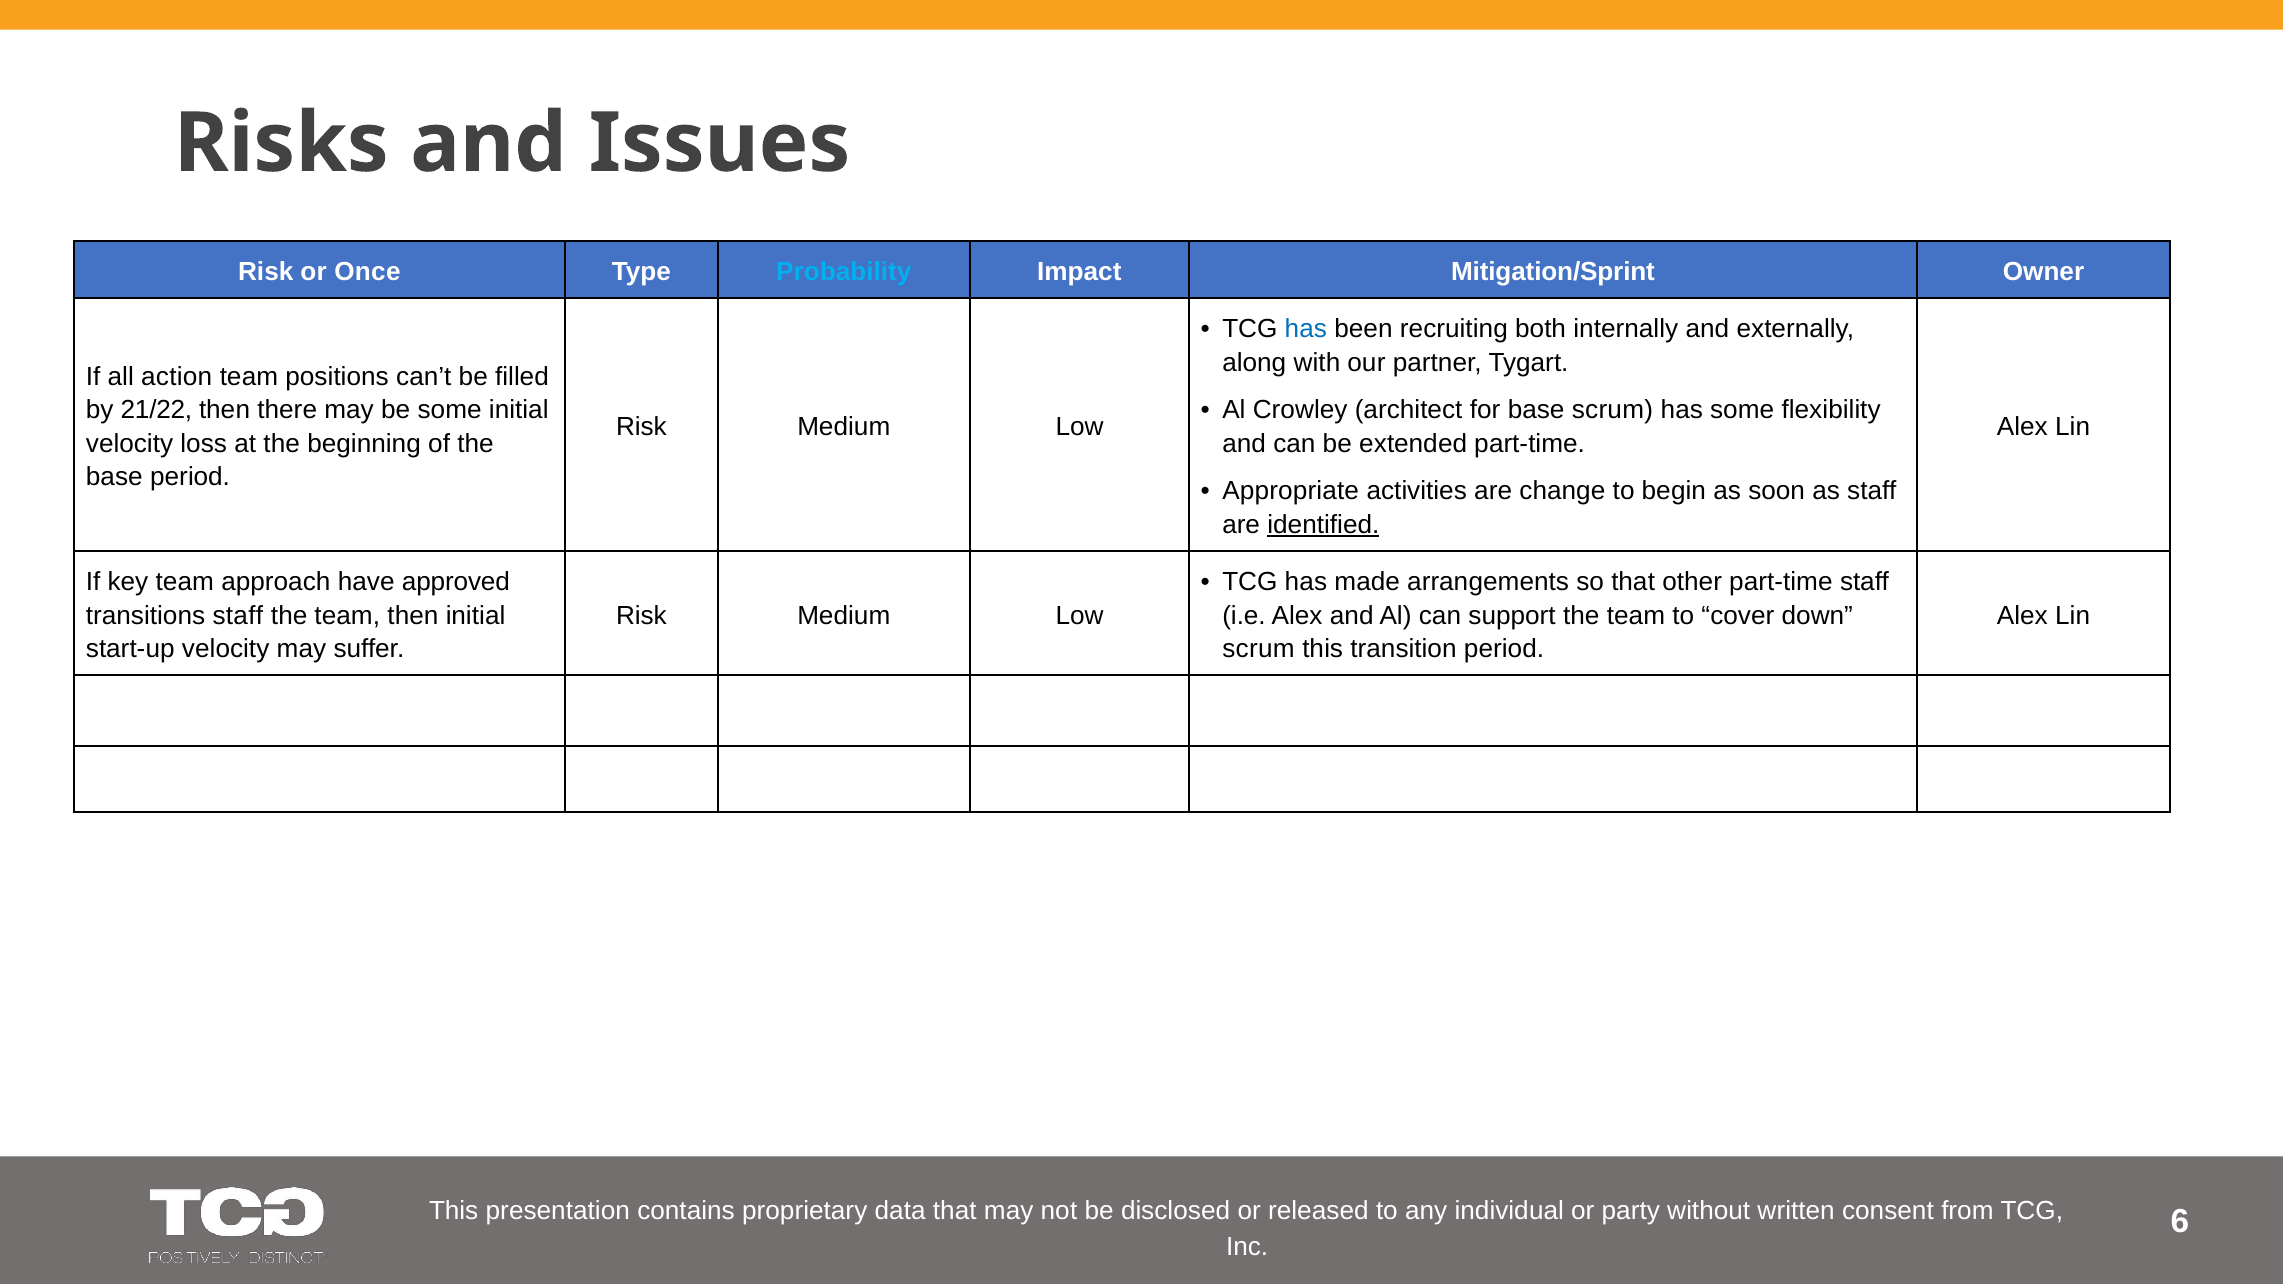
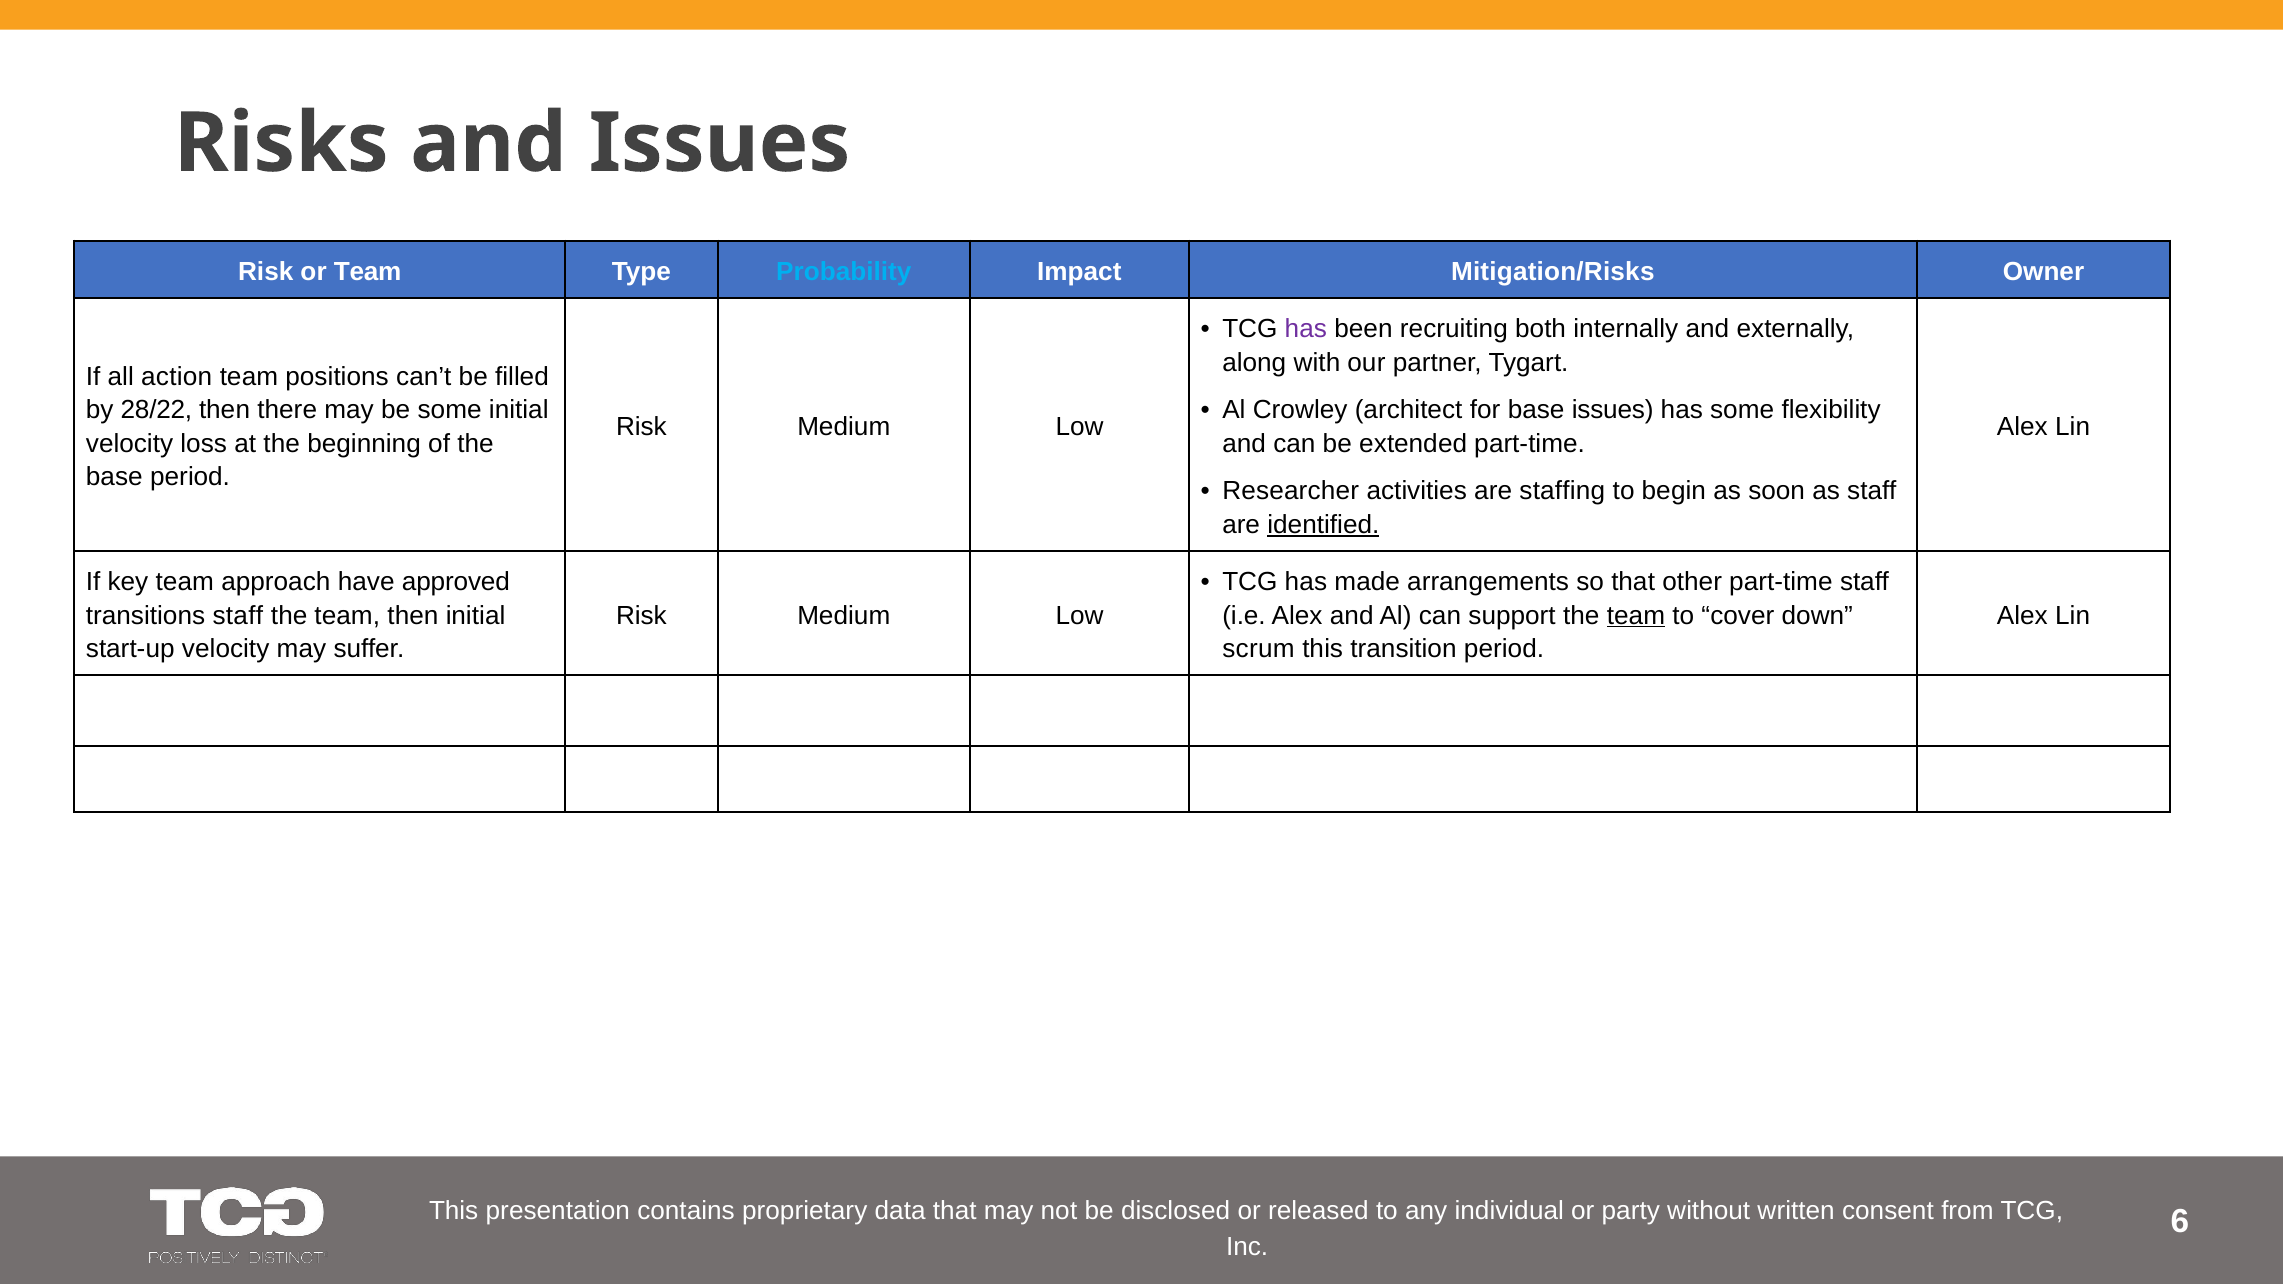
or Once: Once -> Team (368, 272)
Mitigation/Sprint: Mitigation/Sprint -> Mitigation/Risks (1553, 272)
has colour: blue -> purple (1306, 329)
base scrum: scrum -> issues (1613, 410)
21/22: 21/22 -> 28/22 (156, 410)
Appropriate: Appropriate -> Researcher (1291, 491)
change: change -> staffing (1562, 491)
team underline: none -> present (1636, 616)
